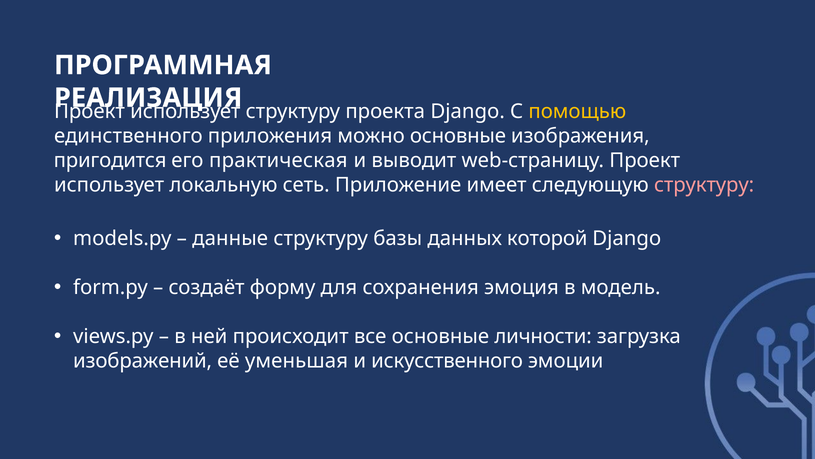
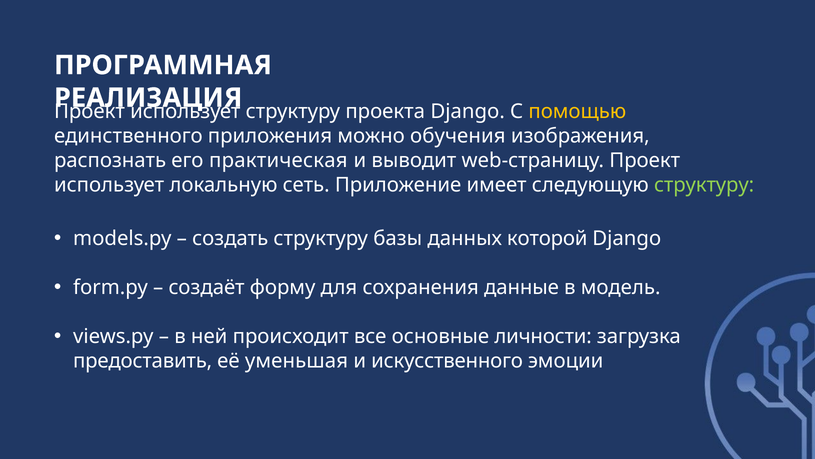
можно основные: основные -> обучения (458, 136)
пригодится: пригодится -> распознать (110, 160)
структуру colour: pink -> light green (704, 185)
данные: данные -> создать (230, 238)
эмоция: эмоция -> данные (521, 287)
изображений: изображений -> предоставить (143, 361)
